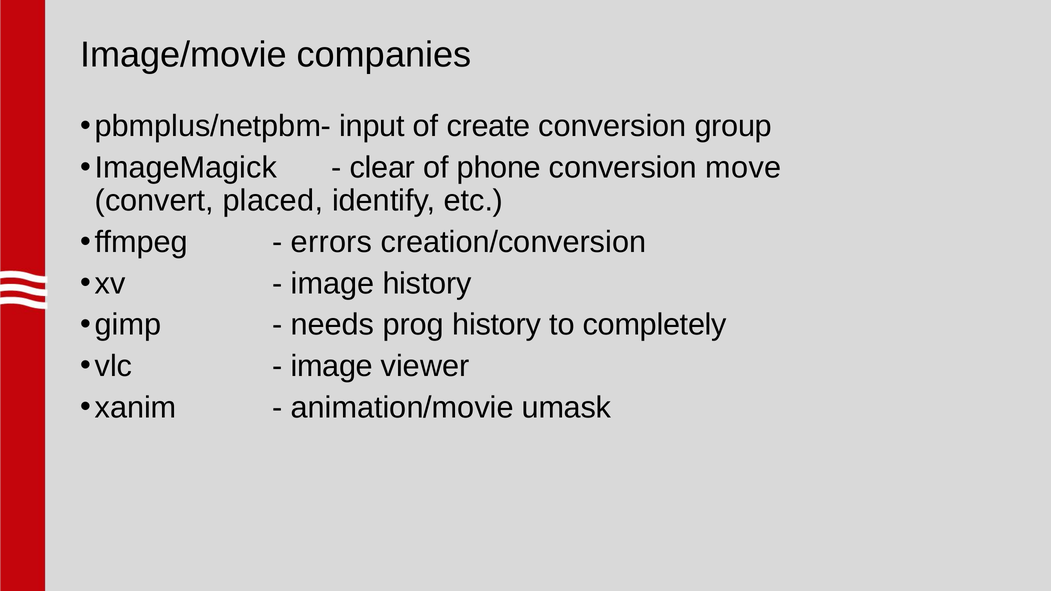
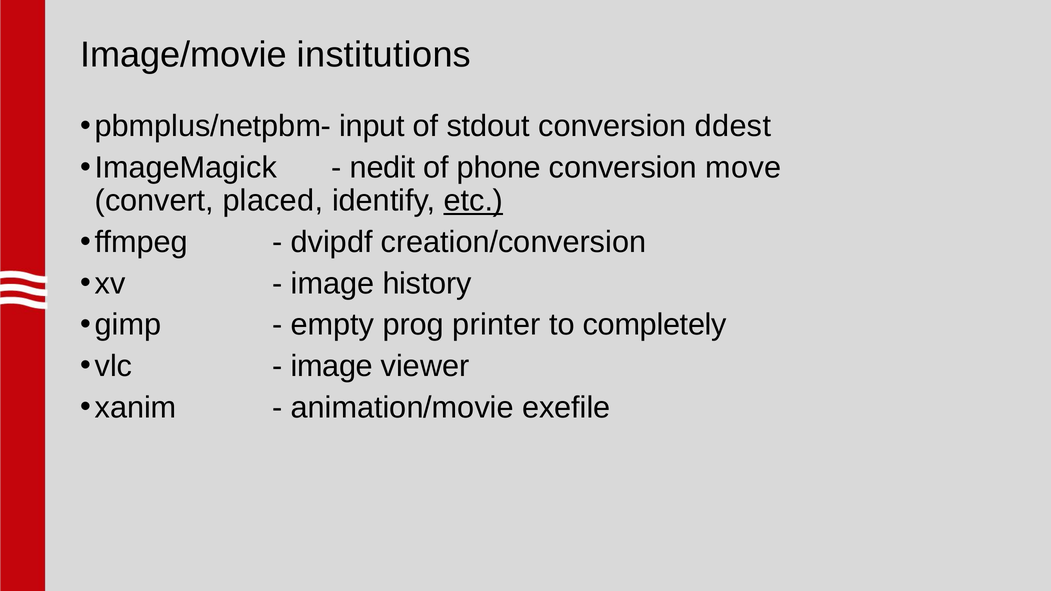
companies: companies -> institutions (384, 55)
create: create -> stdout (488, 126)
group: group -> ddest (733, 126)
clear: clear -> nedit (382, 168)
etc underline: none -> present (473, 201)
errors: errors -> dvipdf (332, 242)
needs: needs -> empty (333, 325)
prog history: history -> printer (496, 325)
umask: umask -> exefile (566, 408)
